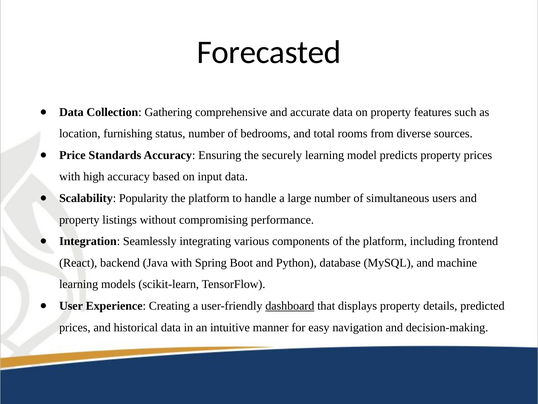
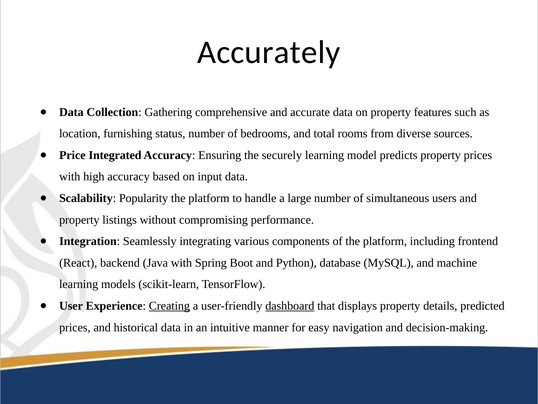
Forecasted: Forecasted -> Accurately (269, 52)
Standards: Standards -> Integrated (115, 155)
Creating underline: none -> present (169, 305)
